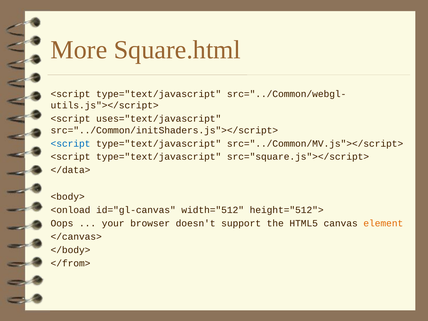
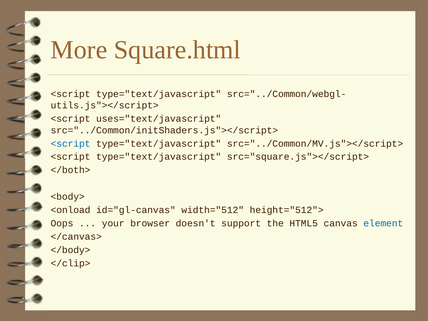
</data>: </data> -> </both> (71, 170)
element colour: orange -> blue (383, 223)
</from>: </from> -> </clip> (71, 263)
